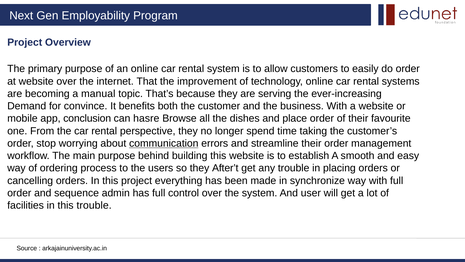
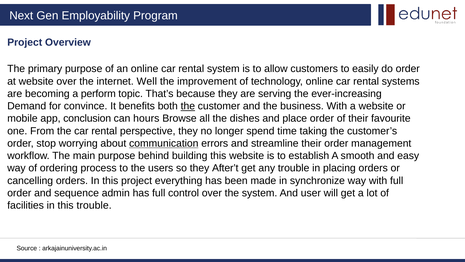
That: That -> Well (147, 81)
manual: manual -> perform (98, 94)
the underline: none -> present (188, 106)
hasre: hasre -> hours (146, 118)
